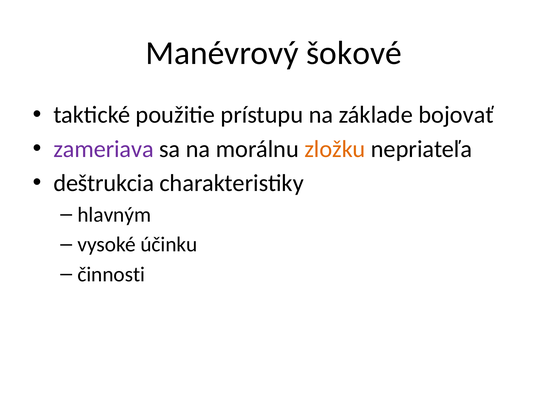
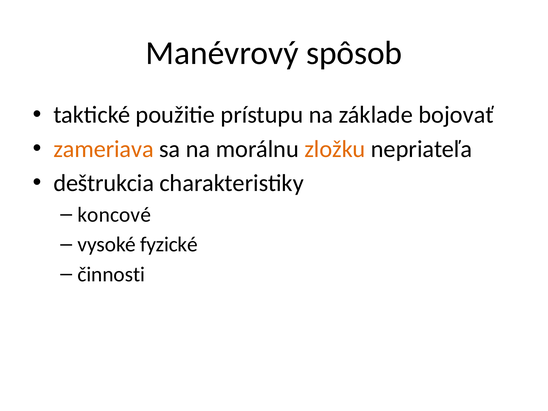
šokové: šokové -> spôsob (354, 53)
zameriava colour: purple -> orange (104, 149)
hlavným: hlavným -> koncové (114, 215)
účinku: účinku -> fyzické (169, 245)
